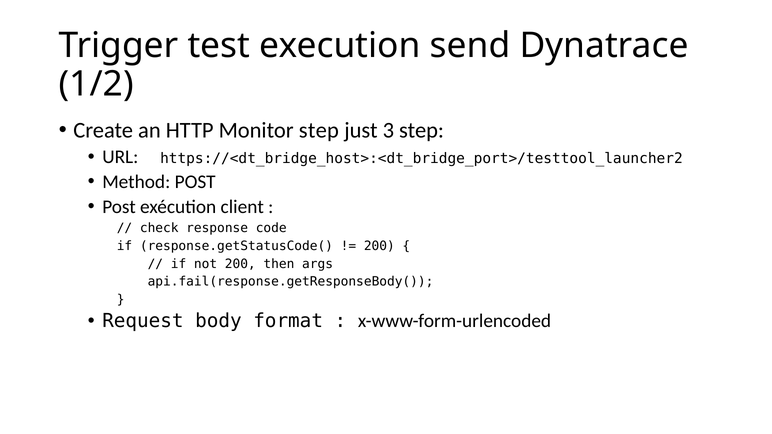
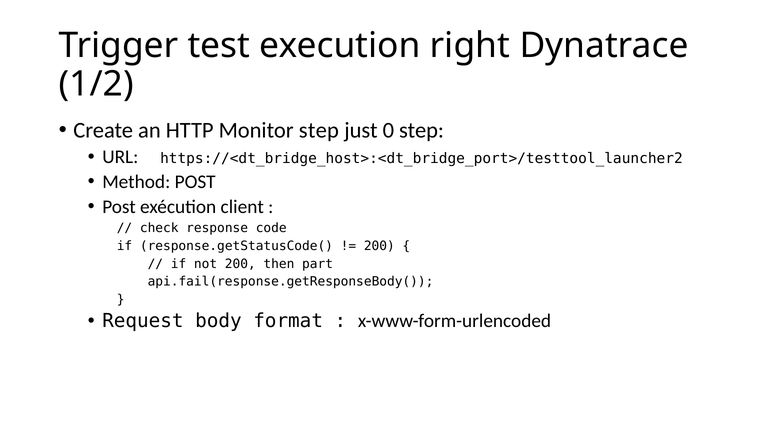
send: send -> right (470, 46)
3: 3 -> 0 (388, 131)
args: args -> part (318, 264)
